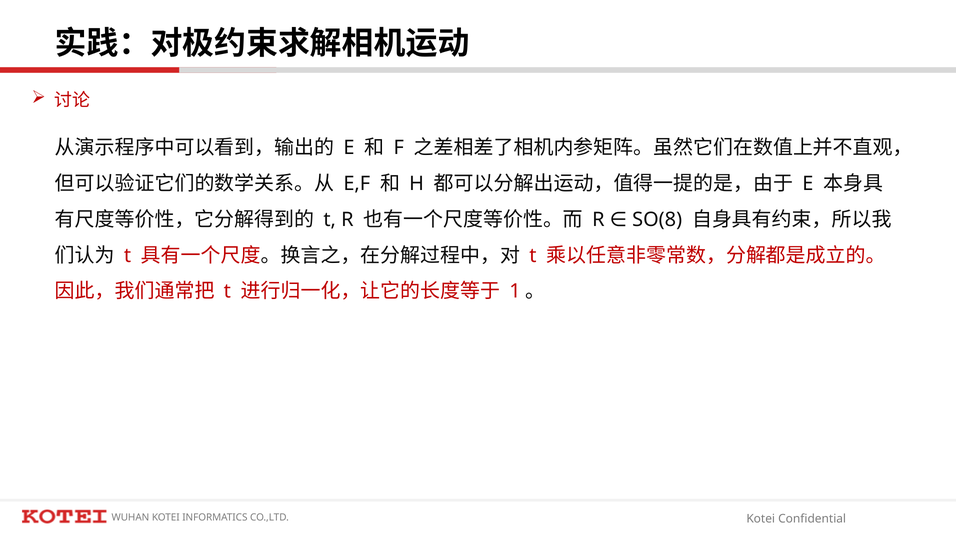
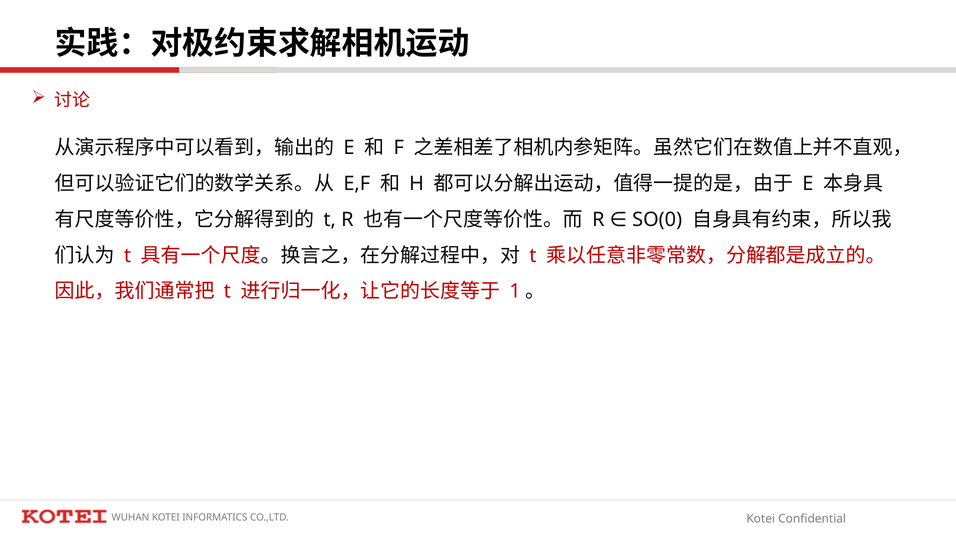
SO(8: SO(8 -> SO(0 (657, 220)
